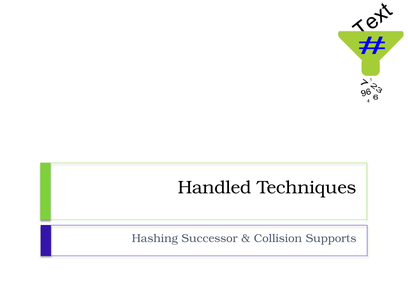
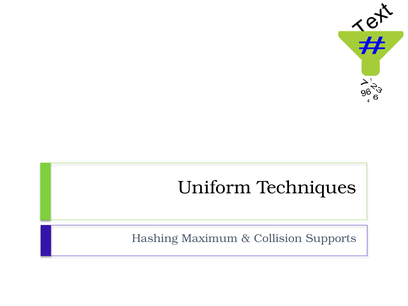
Handled: Handled -> Uniform (214, 188)
Successor: Successor -> Maximum (210, 238)
